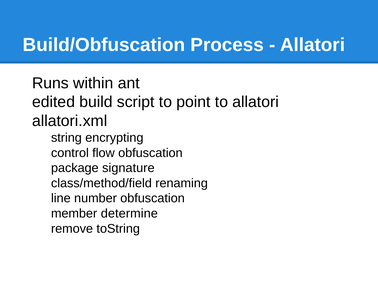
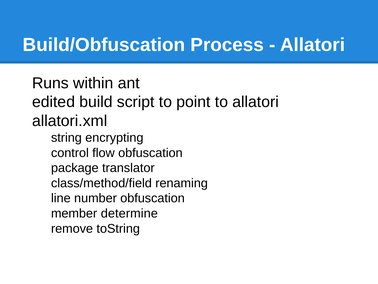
signature: signature -> translator (128, 168)
